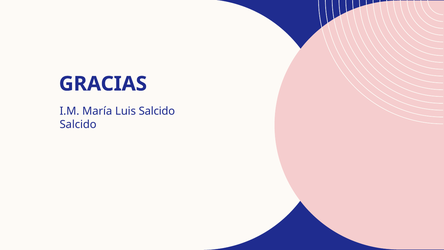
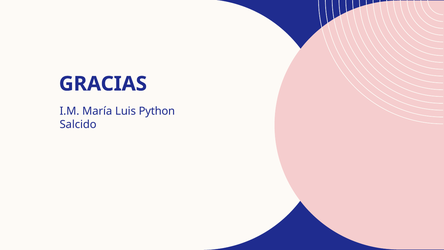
Luis Salcido: Salcido -> Python (157, 111)
